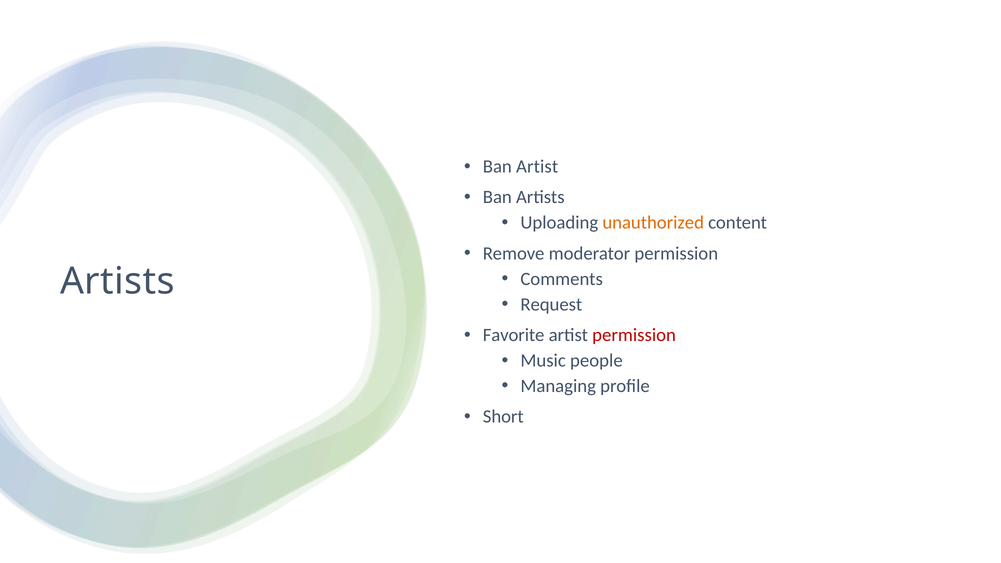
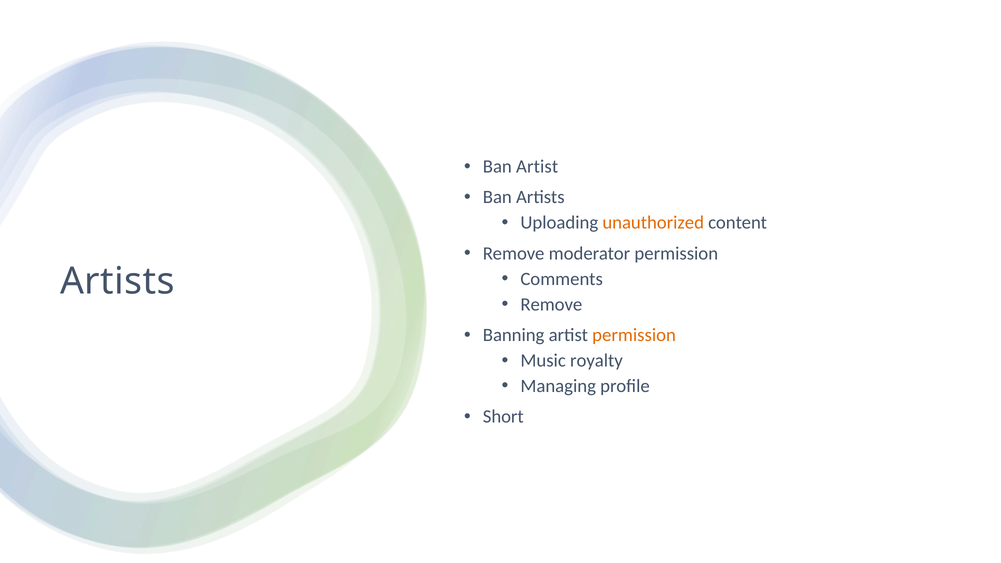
Request: Request -> Remove (551, 304)
Favorite: Favorite -> Banning (514, 335)
permission colour: red -> orange (634, 335)
people: people -> royalty (596, 361)
